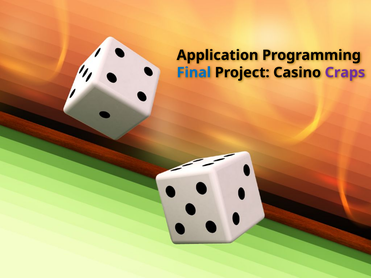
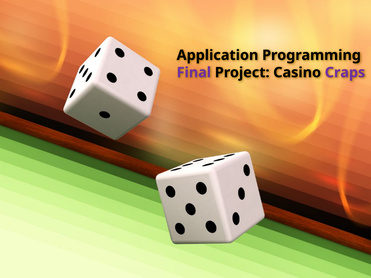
Final colour: blue -> purple (194, 73)
